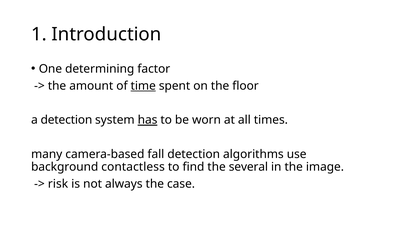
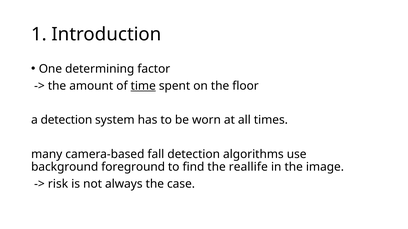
has underline: present -> none (148, 120)
contactless: contactless -> foreground (133, 167)
several: several -> reallife (248, 167)
